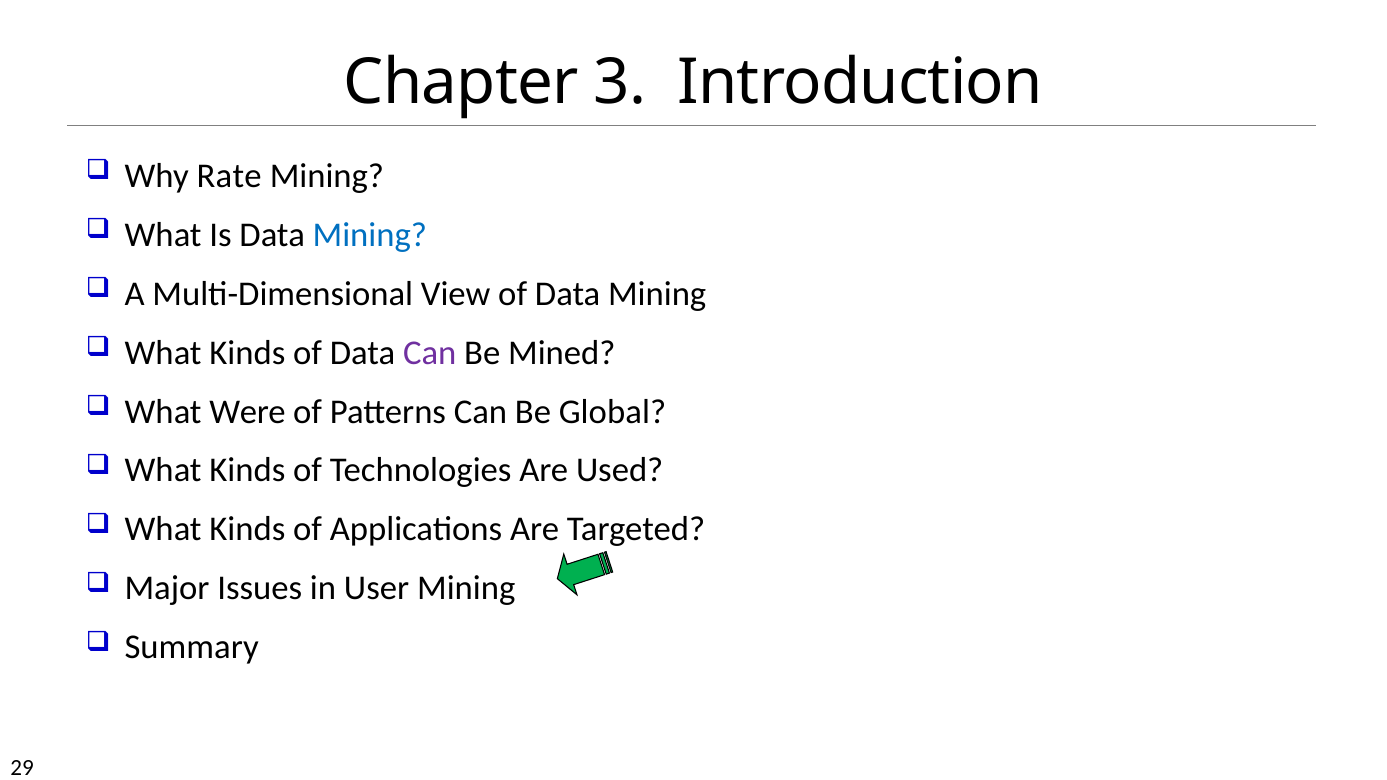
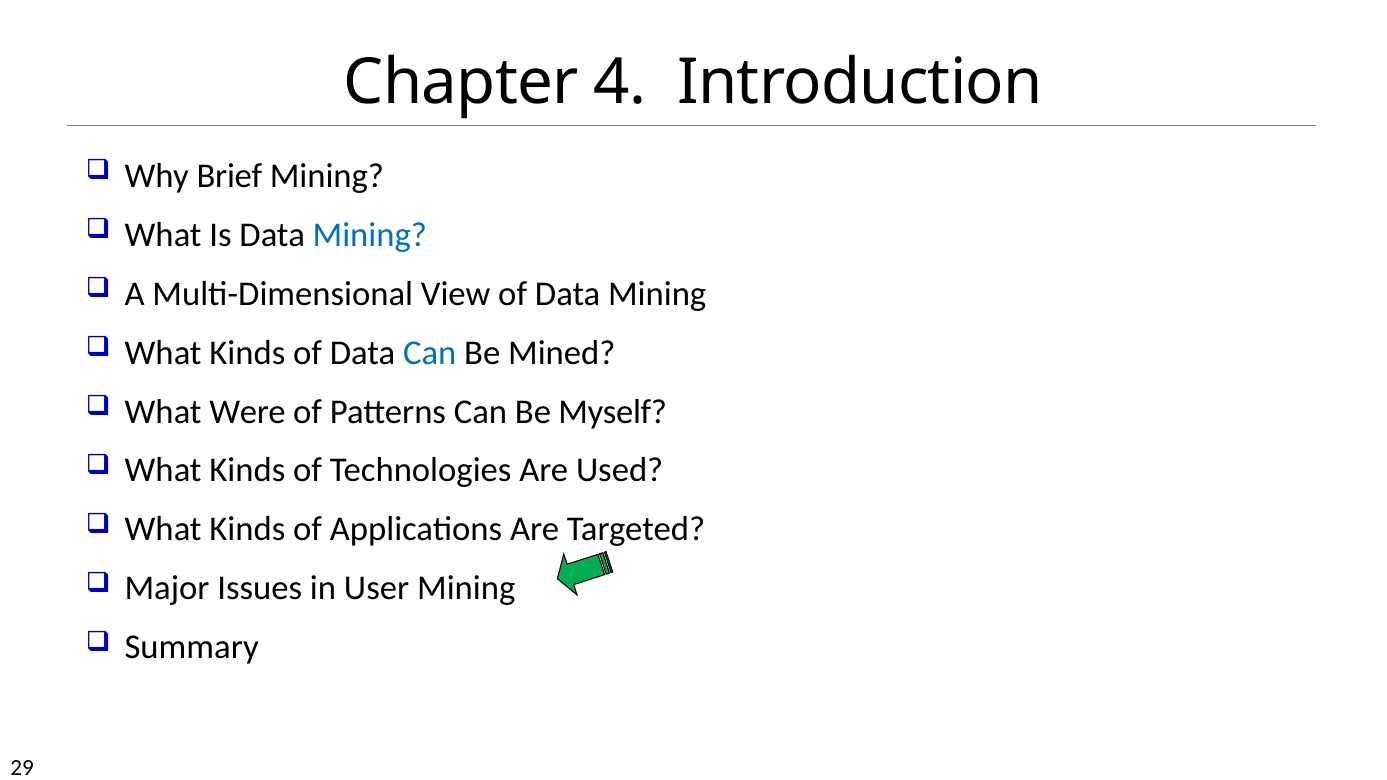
3: 3 -> 4 (620, 82)
Rate: Rate -> Brief (229, 176)
Can colour: purple -> blue (430, 353)
Global: Global -> Myself (613, 412)
